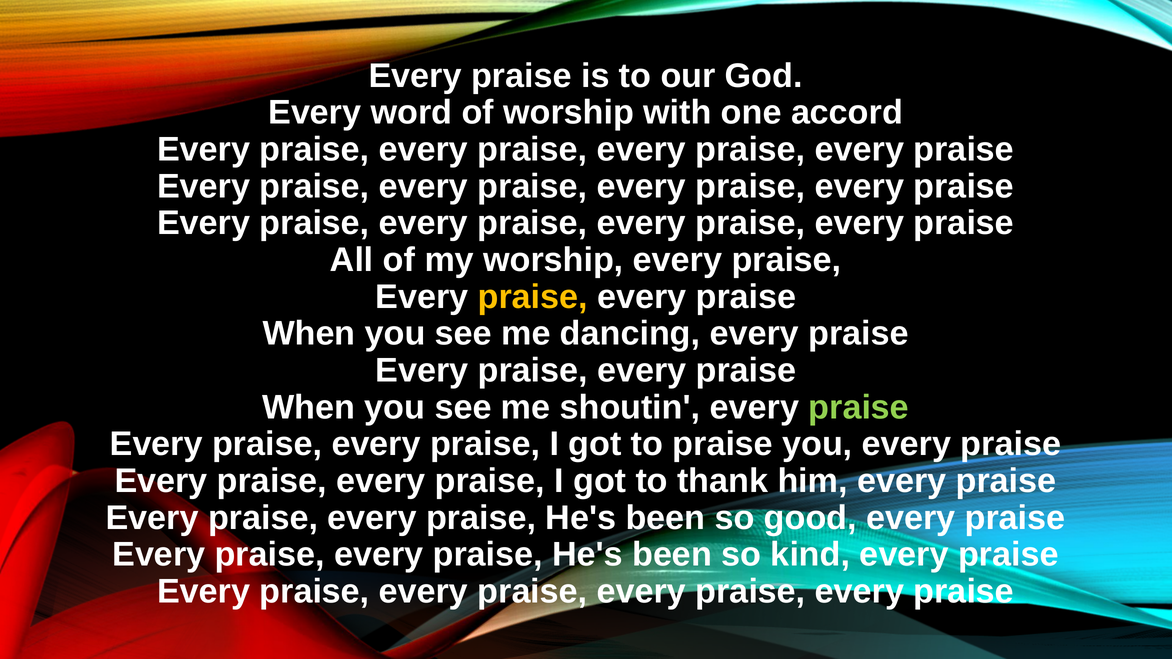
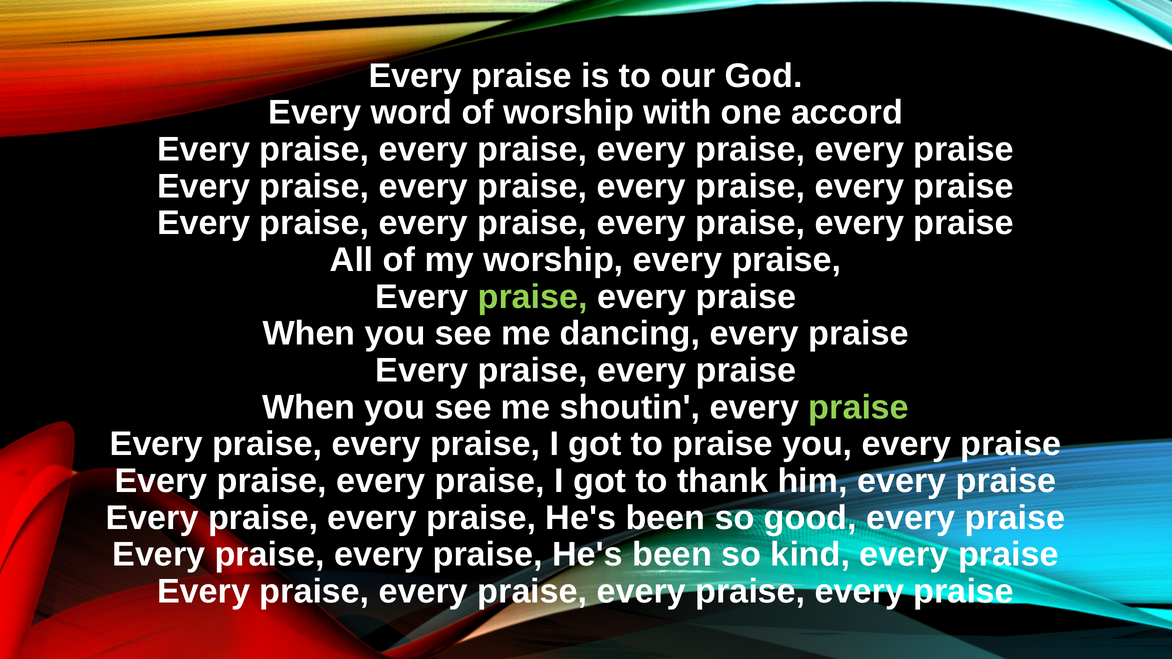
praise colour: yellow -> light green (533, 297)
